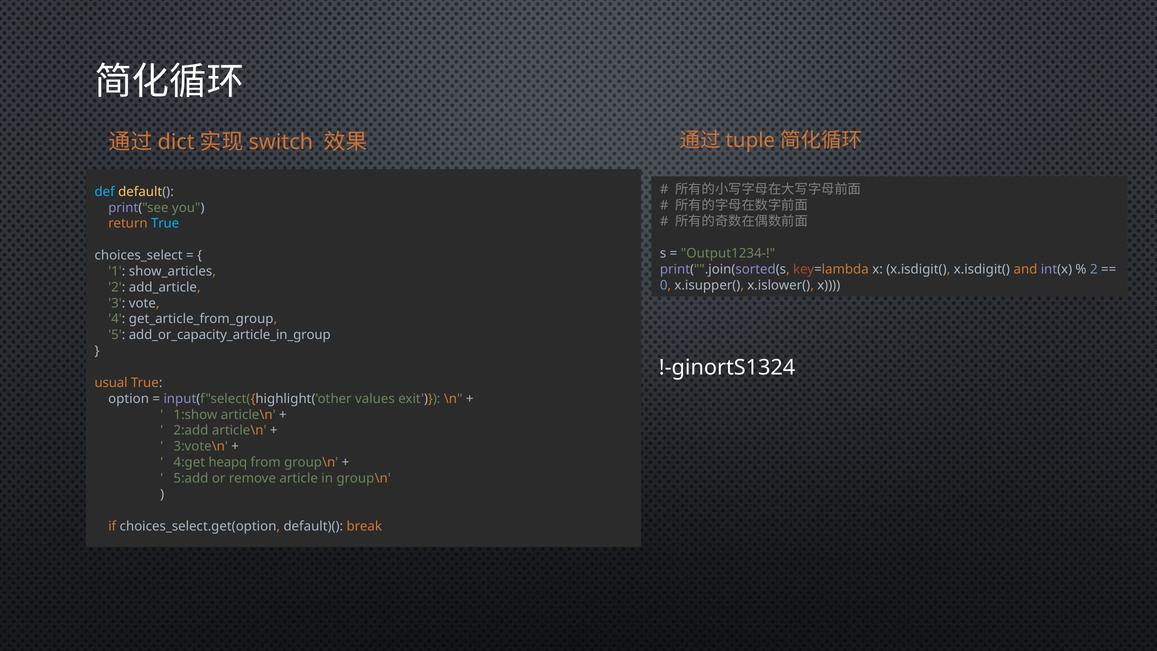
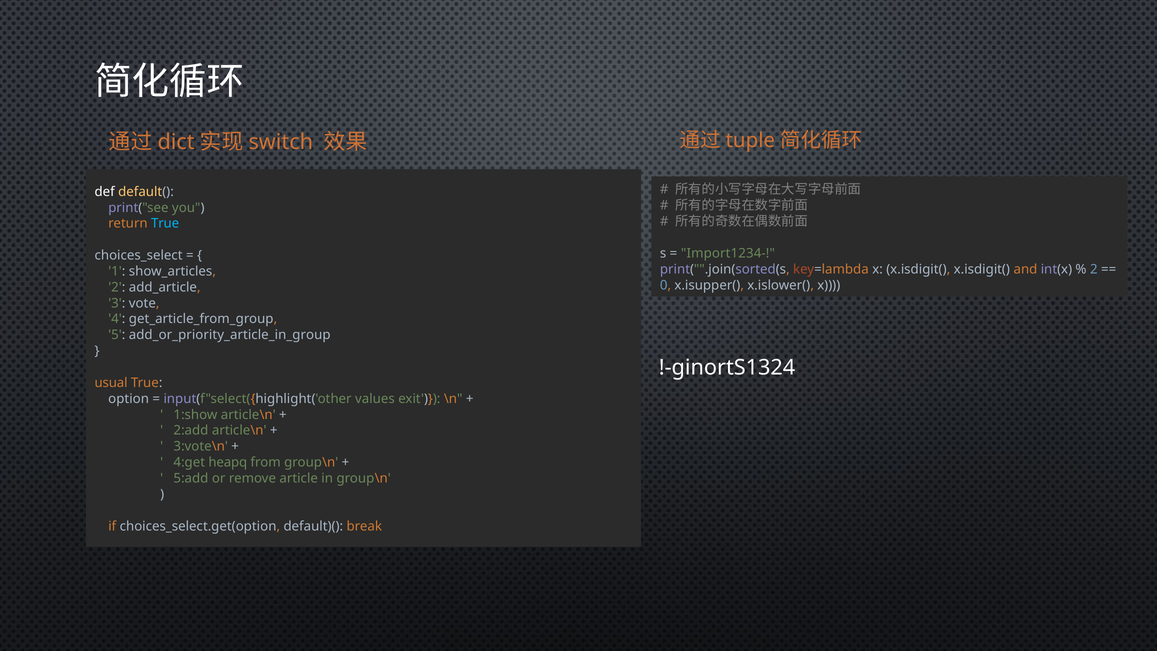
def colour: light blue -> white (105, 192)
Output1234-: Output1234- -> Import1234- (728, 253)
add_or_capacity_article_in_group: add_or_capacity_article_in_group -> add_or_priority_article_in_group (230, 335)
